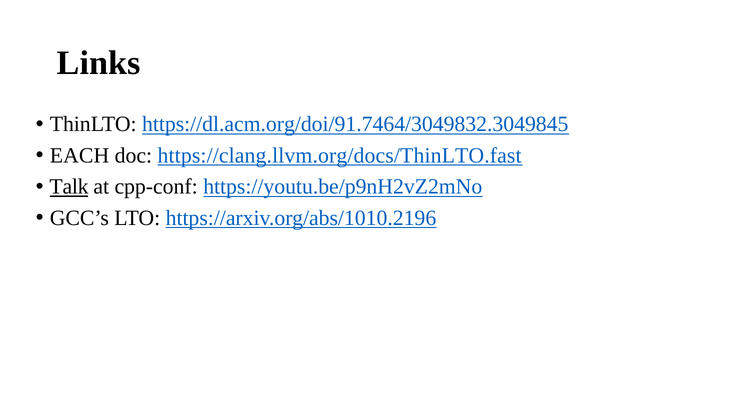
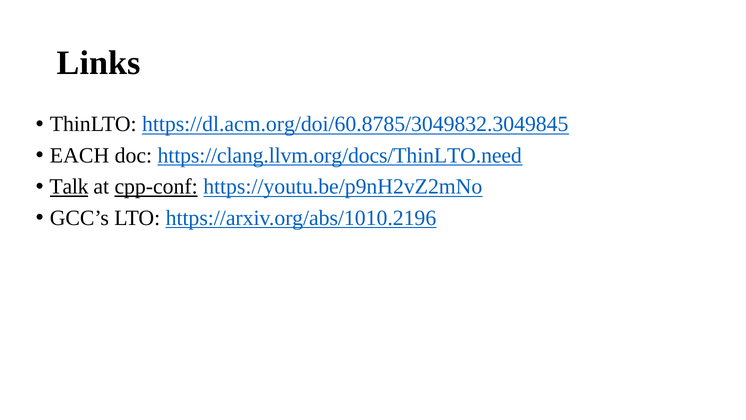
https://dl.acm.org/doi/91.7464/3049832.3049845: https://dl.acm.org/doi/91.7464/3049832.3049845 -> https://dl.acm.org/doi/60.8785/3049832.3049845 (355, 124)
https://clang.llvm.org/docs/ThinLTO.fast: https://clang.llvm.org/docs/ThinLTO.fast -> https://clang.llvm.org/docs/ThinLTO.need (340, 155)
cpp-conf underline: none -> present (156, 187)
